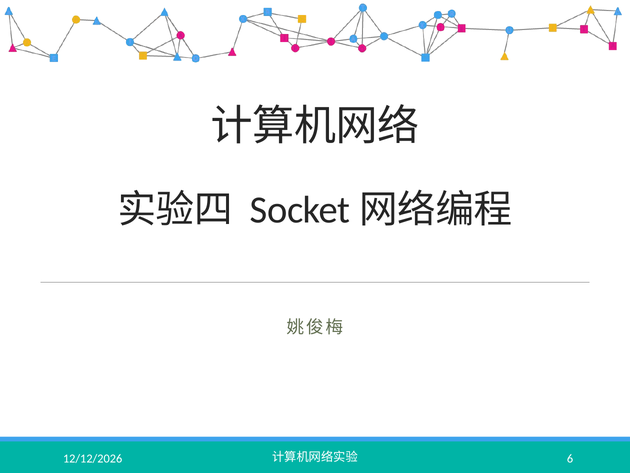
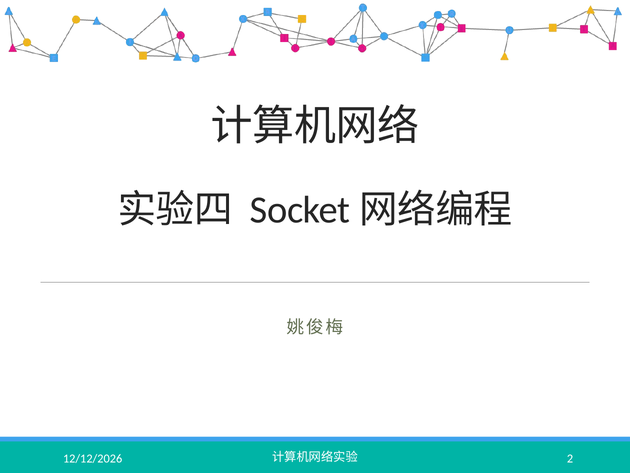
6: 6 -> 2 (570, 458)
